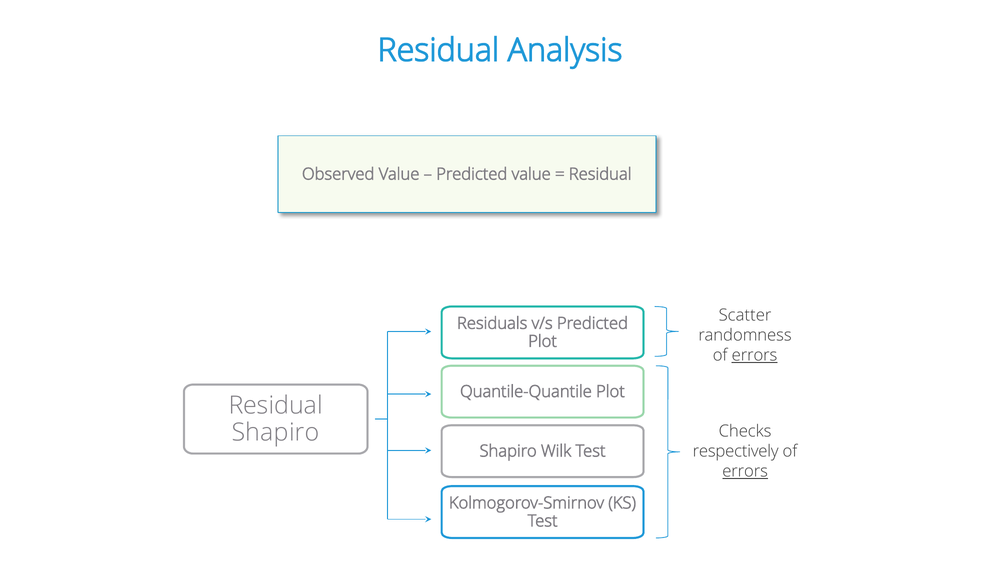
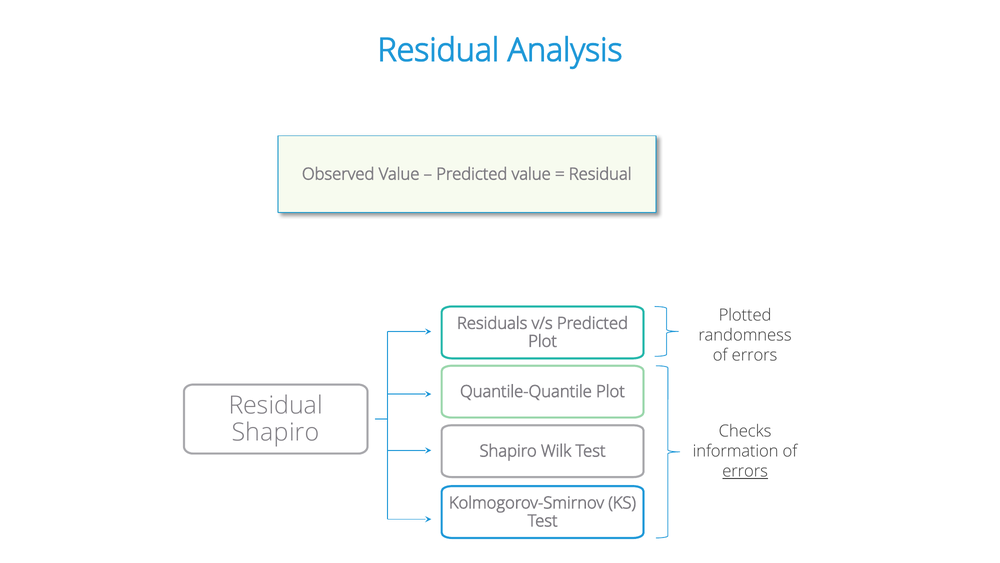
Scatter: Scatter -> Plotted (745, 315)
errors underline: present -> none (755, 355)
respectively: respectively -> information (736, 451)
